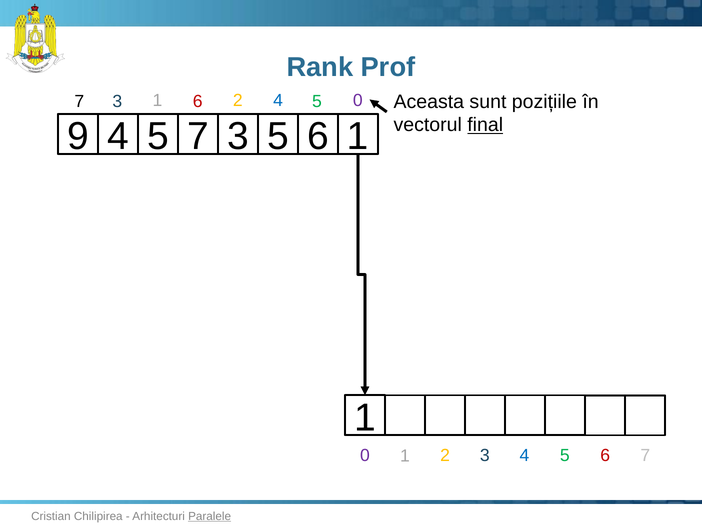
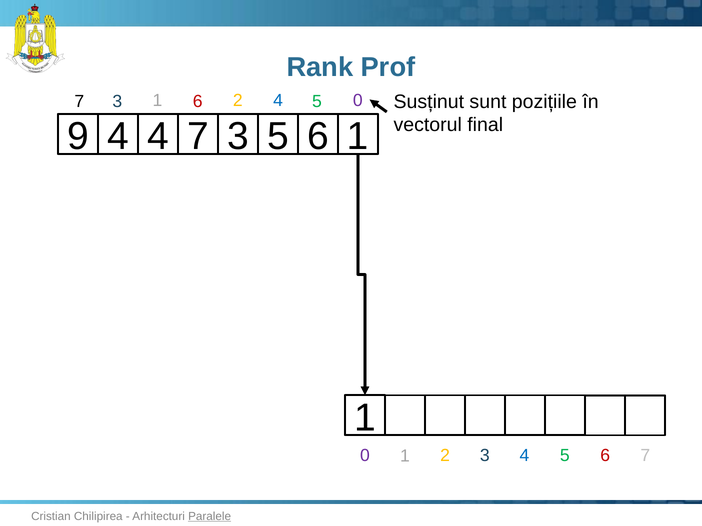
Aceasta: Aceasta -> Susținut (429, 102)
final underline: present -> none (485, 125)
9 4 5: 5 -> 4 (158, 137)
